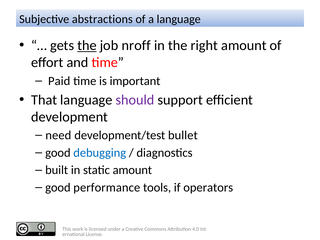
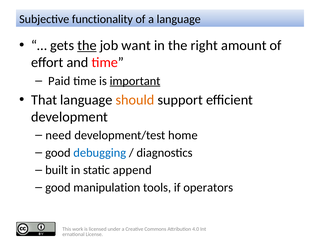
abstractions: abstractions -> functionality (102, 19)
nroff: nroff -> want (136, 45)
important underline: none -> present (135, 81)
should colour: purple -> orange (135, 100)
bullet: bullet -> home (183, 135)
static amount: amount -> append (132, 170)
performance: performance -> manipulation (107, 188)
